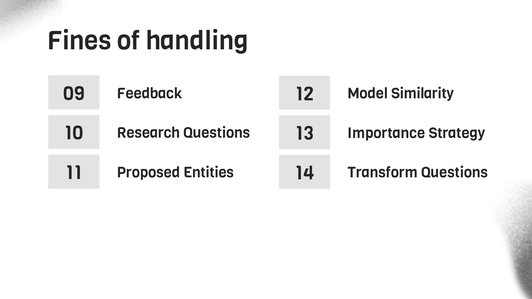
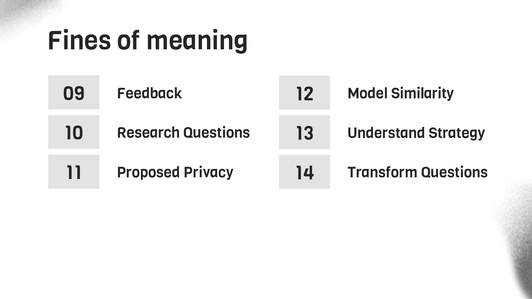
handling: handling -> meaning (197, 41)
Importance: Importance -> Understand (386, 133)
Entities: Entities -> Privacy (208, 173)
